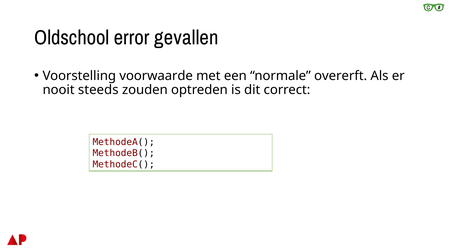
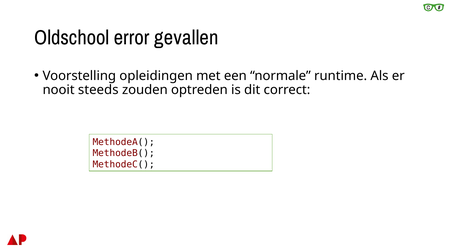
voorwaarde: voorwaarde -> opleidingen (156, 76)
overerft: overerft -> runtime (341, 76)
